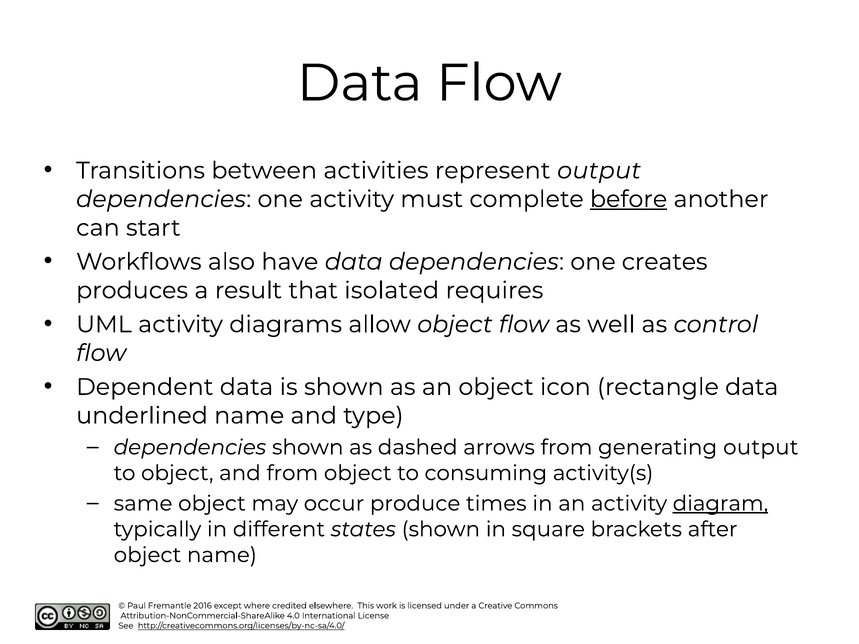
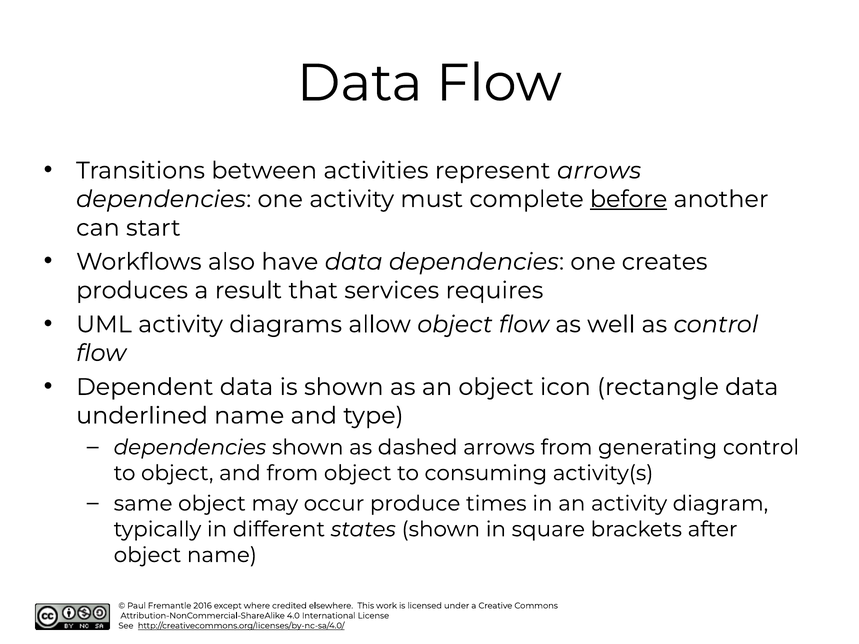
represent output: output -> arrows (599, 171)
isolated: isolated -> services (392, 291)
generating output: output -> control (761, 448)
diagram underline: present -> none (720, 504)
